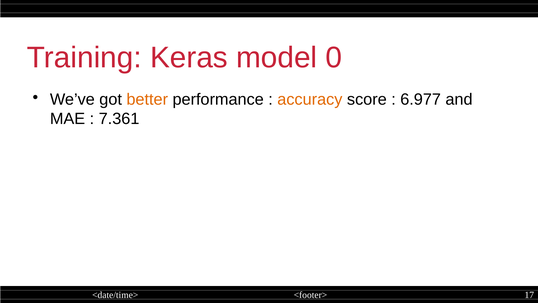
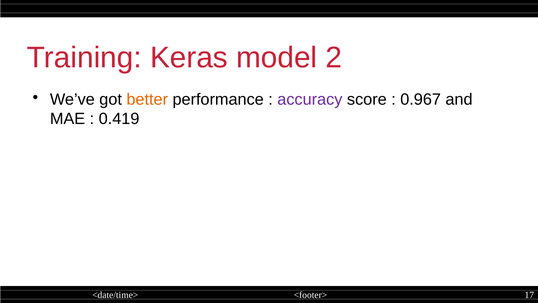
0: 0 -> 2 (334, 58)
accuracy colour: orange -> purple (310, 99)
6.977: 6.977 -> 0.967 (421, 99)
7.361: 7.361 -> 0.419 (119, 119)
